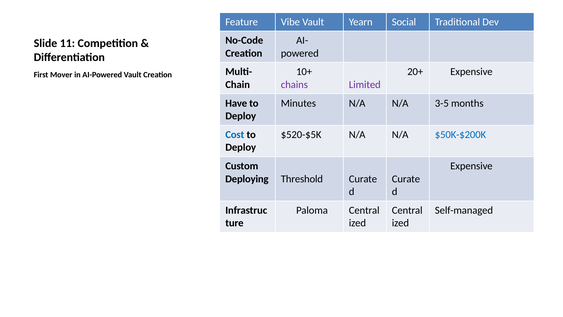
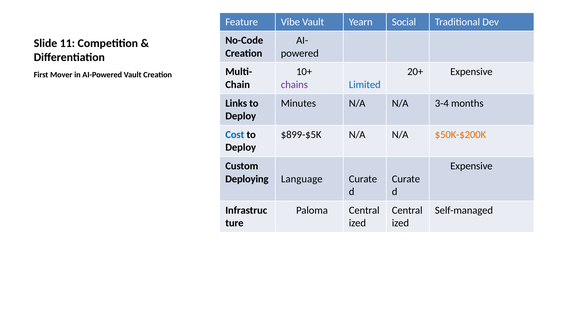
Limited colour: purple -> blue (365, 85)
Have: Have -> Links (236, 103)
3-5: 3-5 -> 3-4 (442, 103)
$520-$5K: $520-$5K -> $899-$5K (301, 134)
$50K-$200K colour: blue -> orange (460, 134)
Threshold: Threshold -> Language (302, 179)
